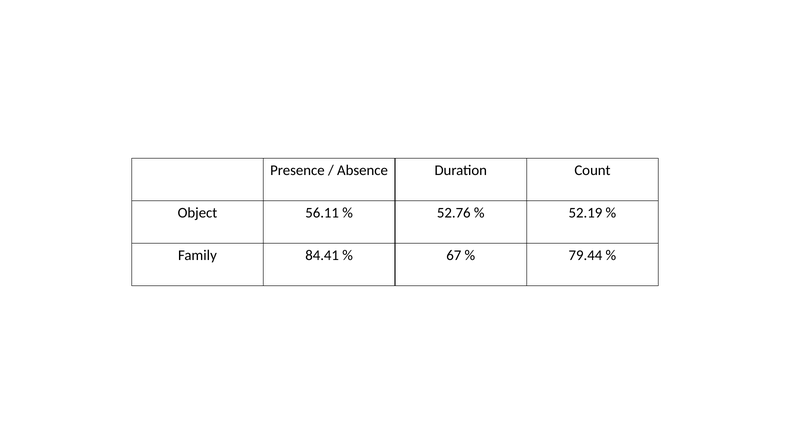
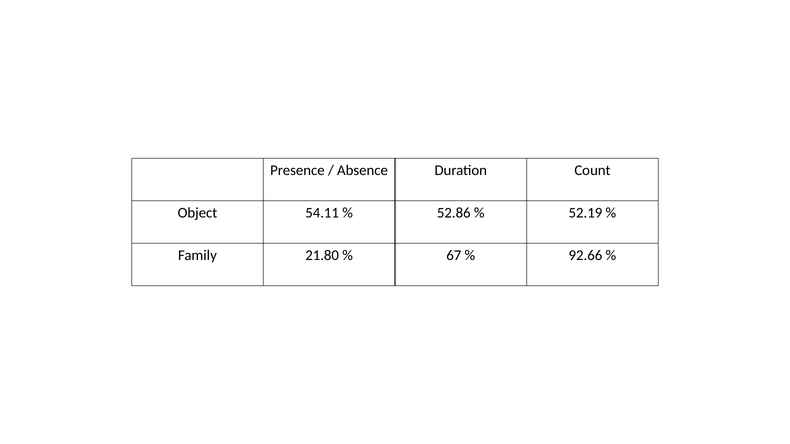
56.11: 56.11 -> 54.11 (322, 213)
52.76: 52.76 -> 52.86 (454, 213)
84.41: 84.41 -> 21.80 (322, 256)
79.44: 79.44 -> 92.66 (585, 256)
